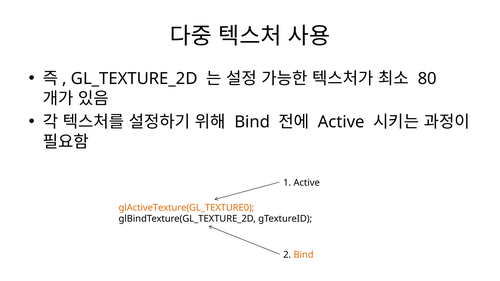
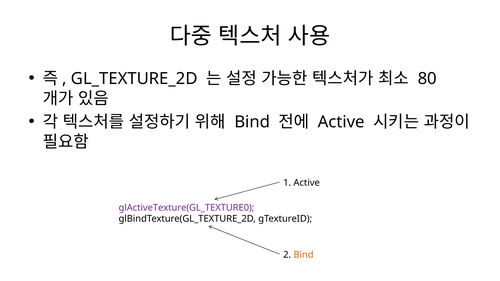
glActiveTexture(GL_TEXTURE0 colour: orange -> purple (186, 208)
